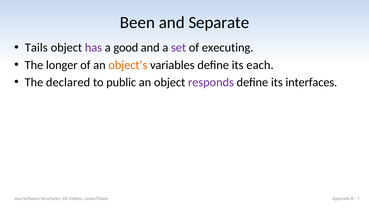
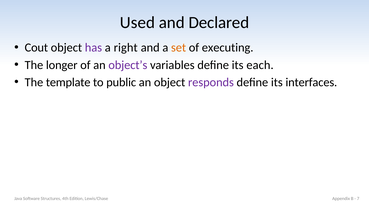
Been: Been -> Used (137, 22)
Separate: Separate -> Declared (219, 22)
Tails: Tails -> Cout (36, 48)
good: good -> right (126, 48)
set colour: purple -> orange (179, 48)
object’s colour: orange -> purple (128, 65)
declared: declared -> template (68, 82)
